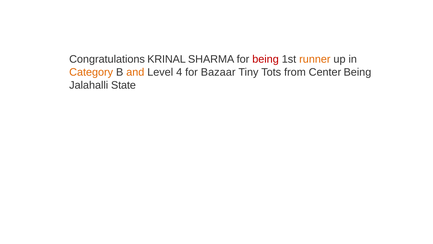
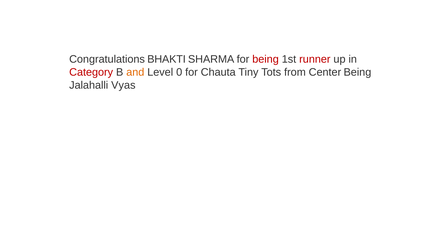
KRINAL: KRINAL -> BHAKTI (167, 59)
runner colour: orange -> red (315, 59)
Category colour: orange -> red (91, 72)
4: 4 -> 0 (179, 72)
Bazaar: Bazaar -> Chauta (218, 72)
State: State -> Vyas (123, 85)
